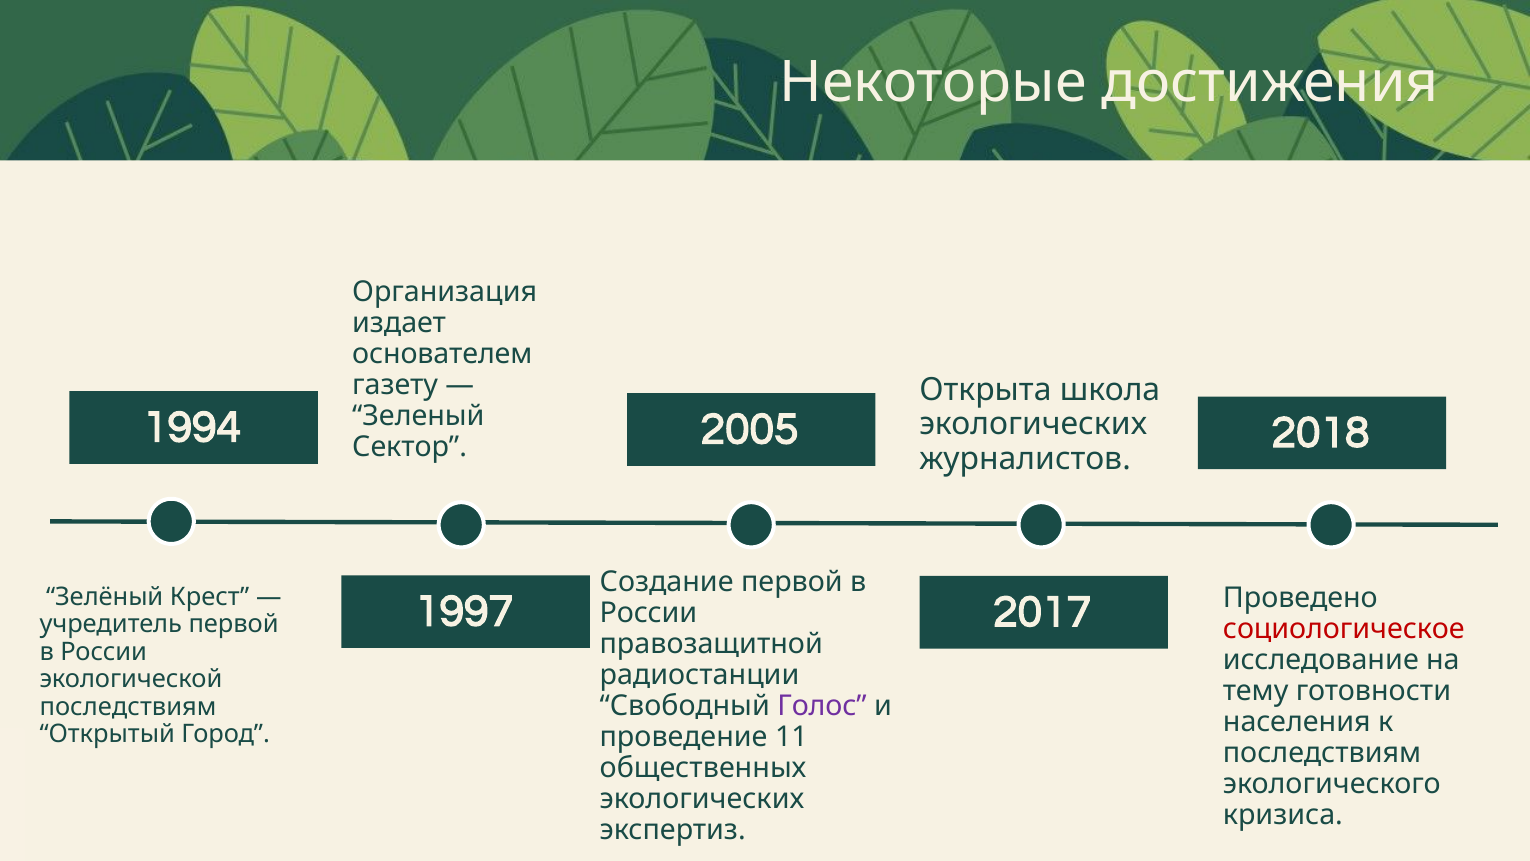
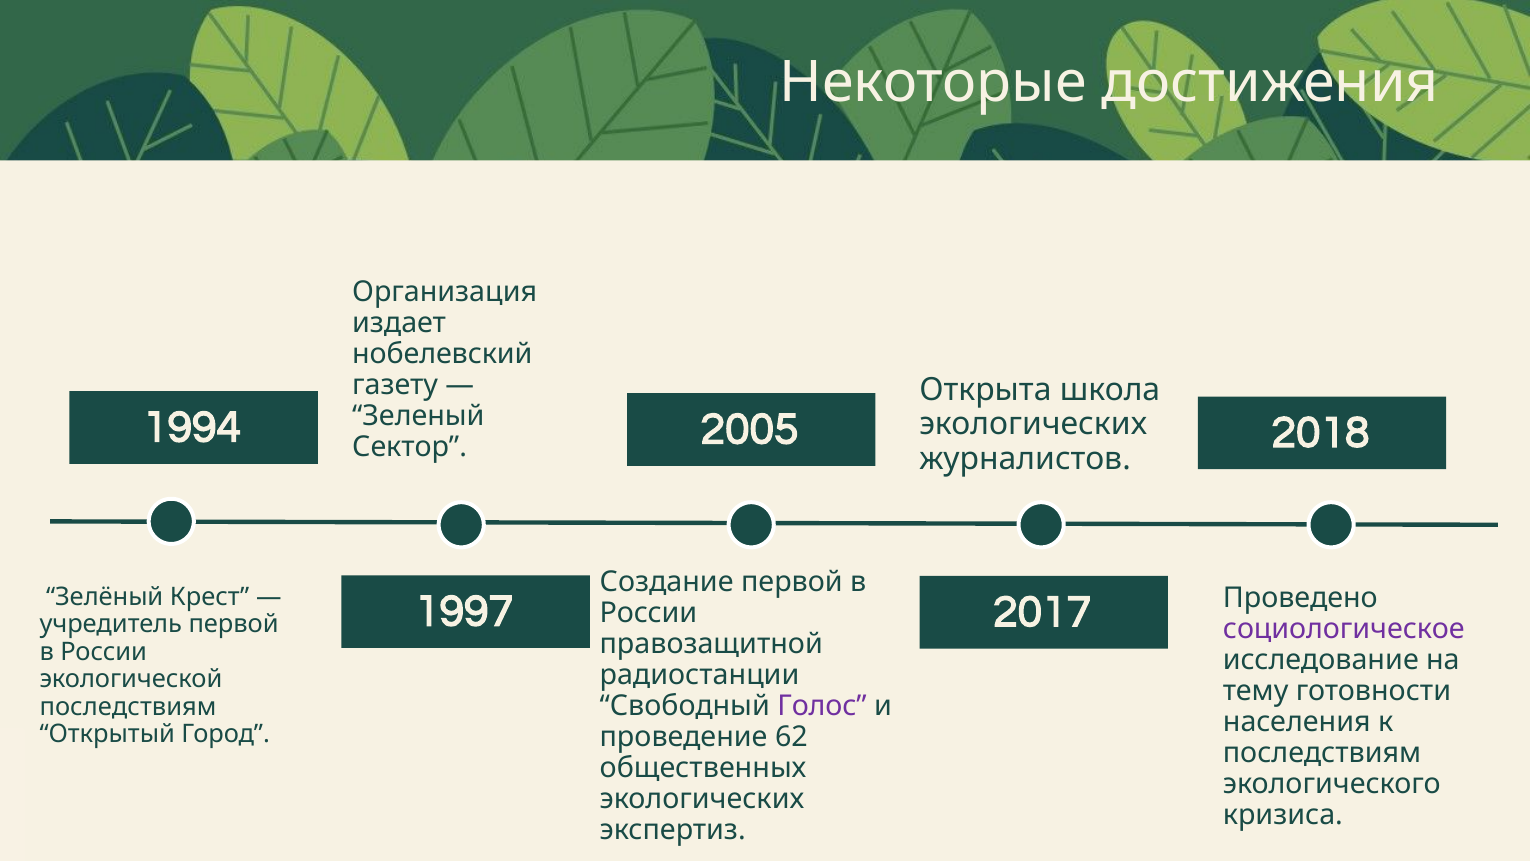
основателем: основателем -> нобелевский (442, 354)
социологическое colour: red -> purple (1344, 629)
11: 11 -> 62 (791, 737)
